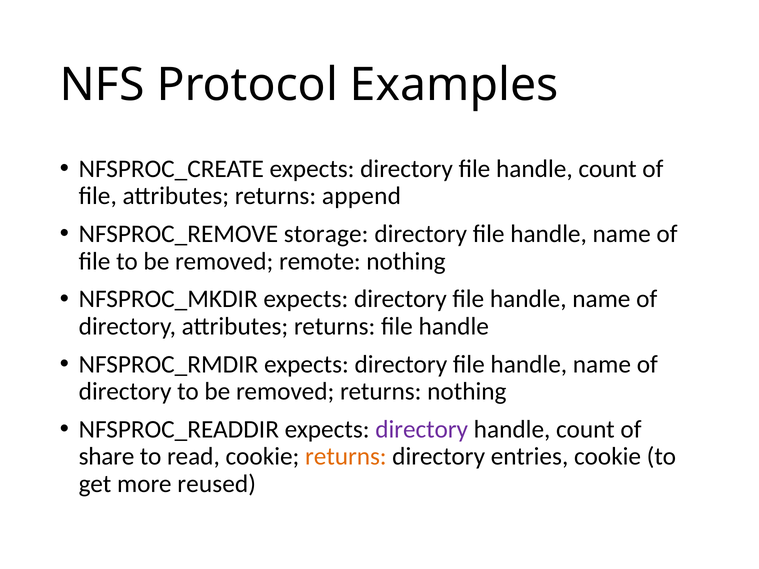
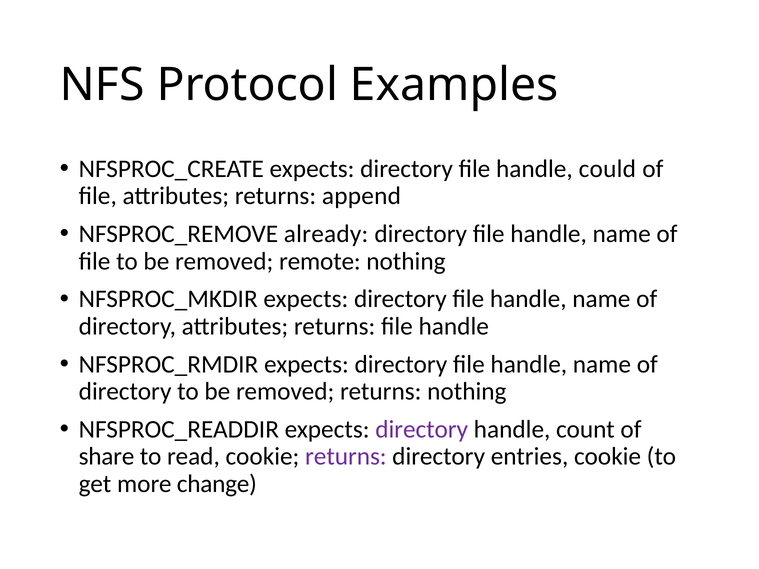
file handle count: count -> could (607, 169)
storage: storage -> already (326, 234)
returns colour: orange -> purple (346, 457)
reused: reused -> change (217, 484)
